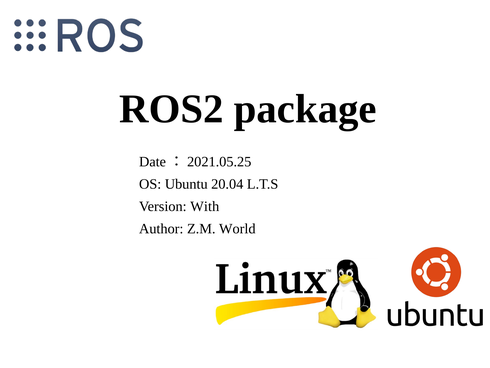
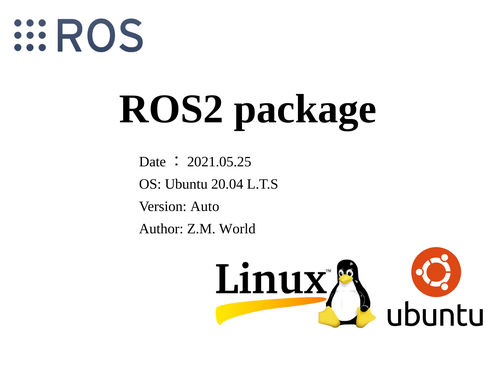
With: With -> Auto (205, 206)
